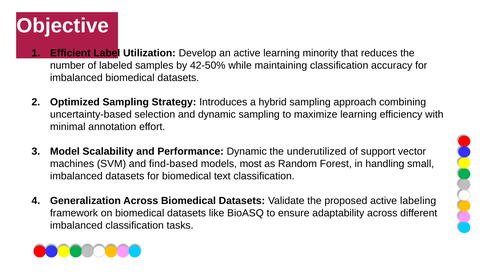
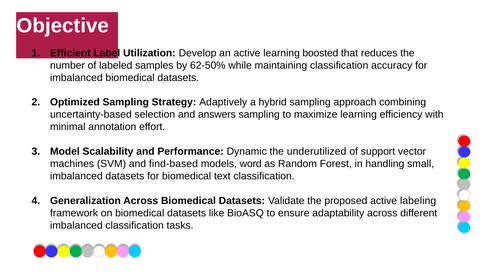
minority: minority -> boosted (320, 53)
42-50%: 42-50% -> 62-50% (208, 65)
Introduces: Introduces -> Adaptively (223, 102)
and dynamic: dynamic -> answers (217, 115)
most: most -> word (251, 164)
